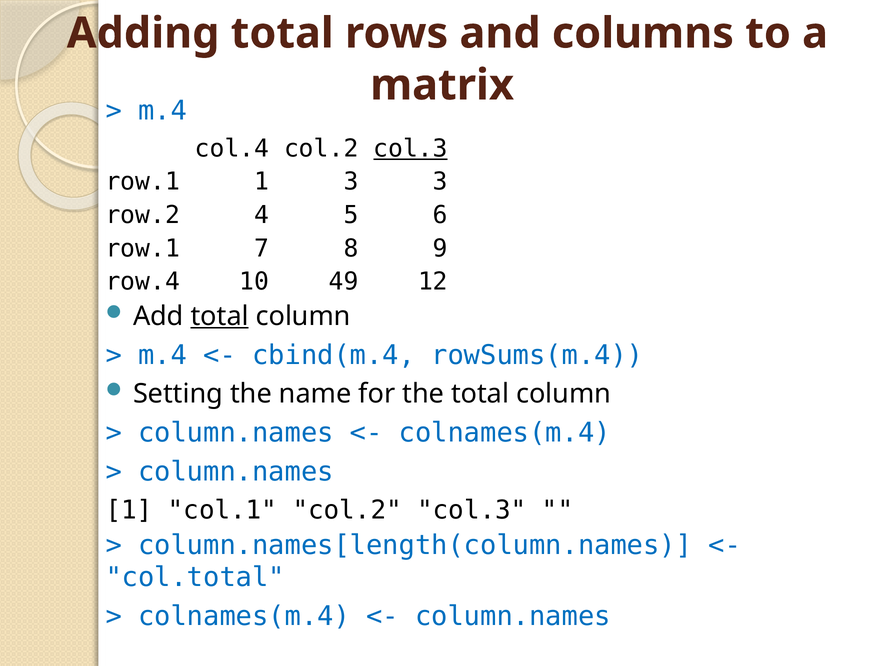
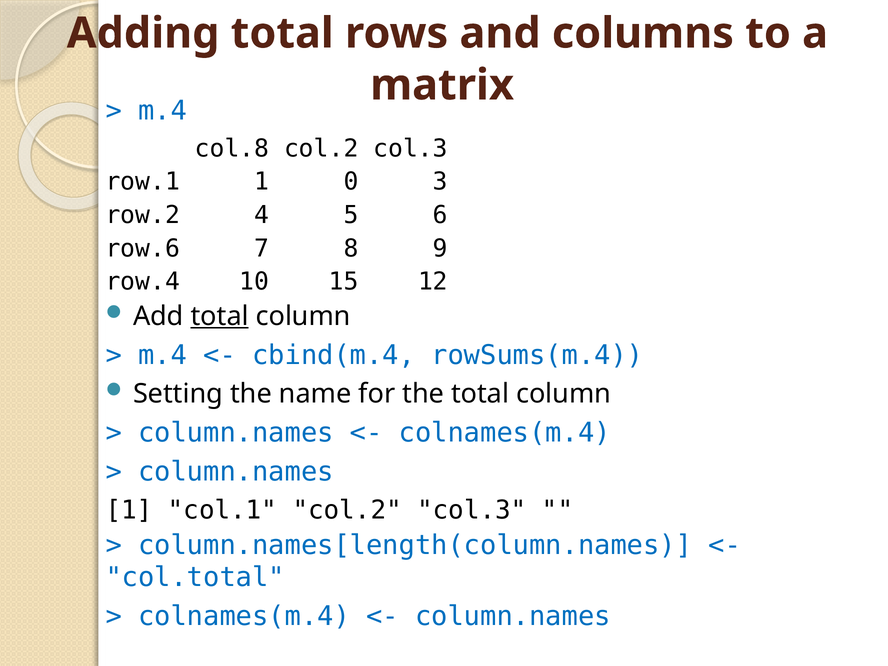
col.4: col.4 -> col.8 (232, 149)
col.3 underline: present -> none (411, 149)
1 3: 3 -> 0 (351, 182)
row.1: row.1 -> row.6 (143, 248)
49: 49 -> 15 (344, 282)
